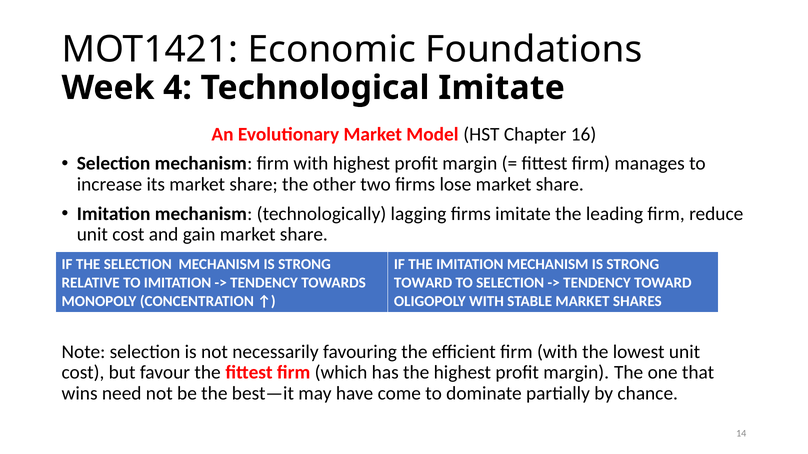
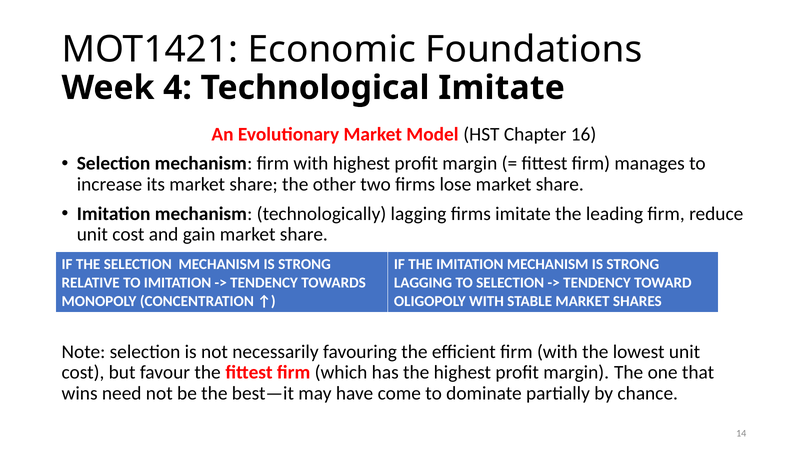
TOWARD: TOWARD -> LAGGING (423, 283)
